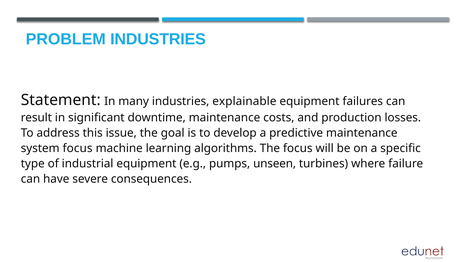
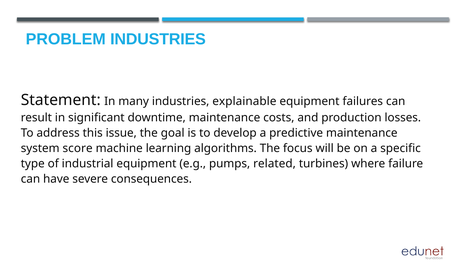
system focus: focus -> score (78, 148)
unseen: unseen -> related (274, 164)
